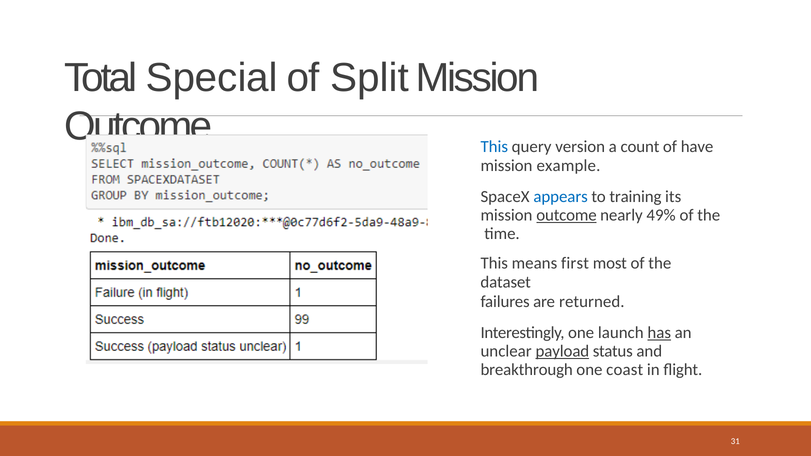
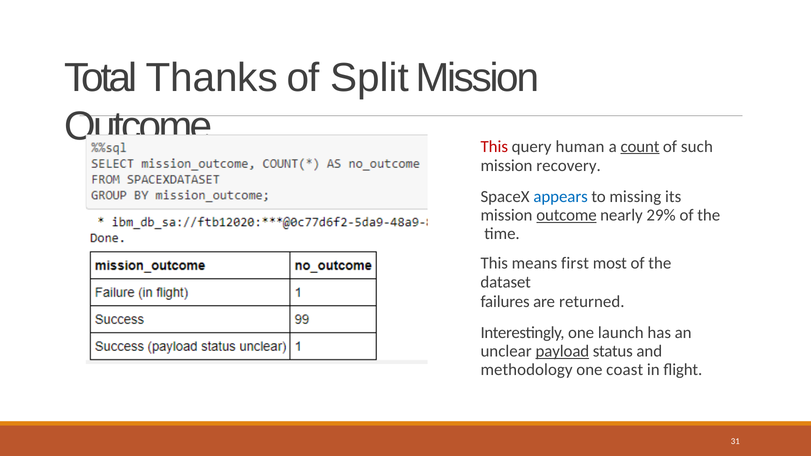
Special: Special -> Thanks (212, 78)
This colour: blue -> red (494, 146)
version: version -> human (580, 146)
count underline: none -> present (640, 146)
have: have -> such (697, 146)
example: example -> recovery (569, 166)
training: training -> missing (635, 197)
49%: 49% -> 29% (661, 215)
has underline: present -> none (659, 333)
breakthrough: breakthrough -> methodology (527, 370)
